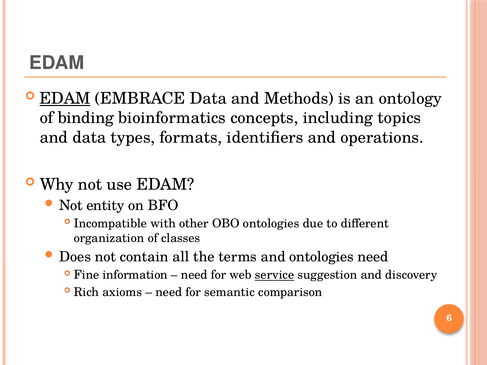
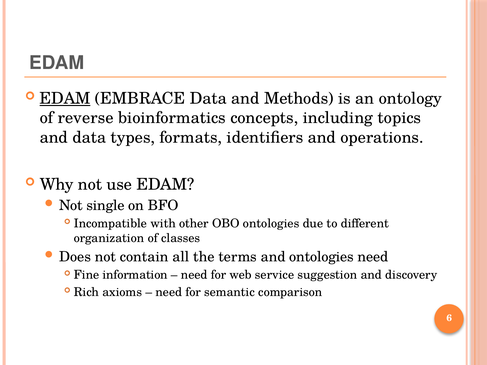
binding: binding -> reverse (86, 118)
entity: entity -> single (105, 206)
service underline: present -> none (275, 275)
